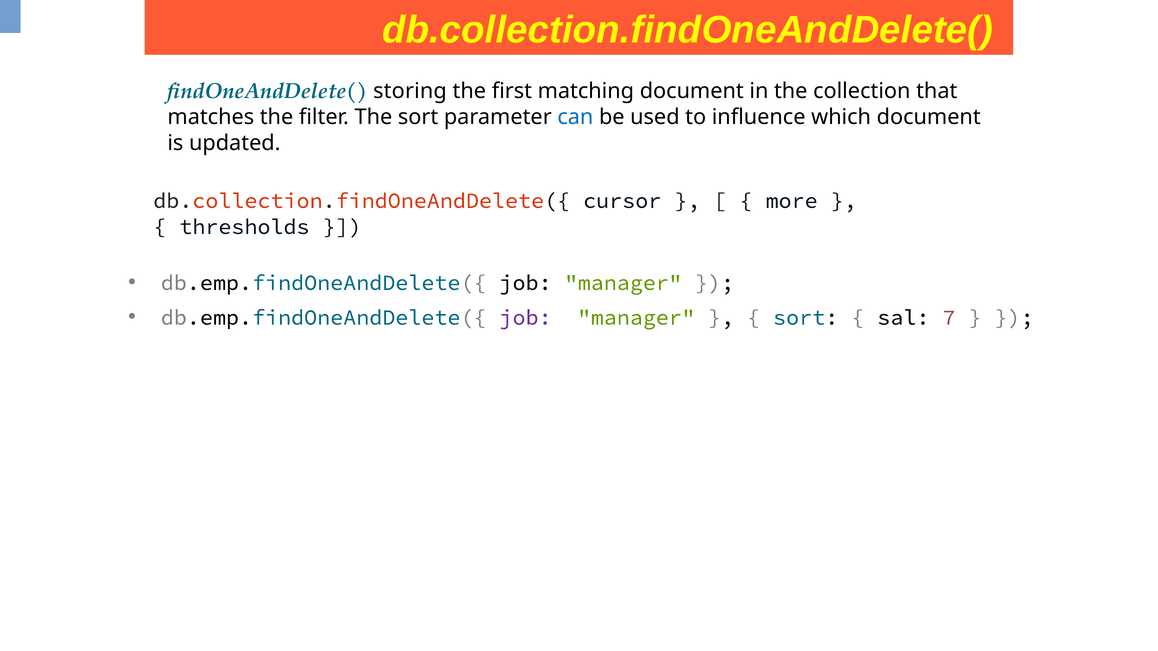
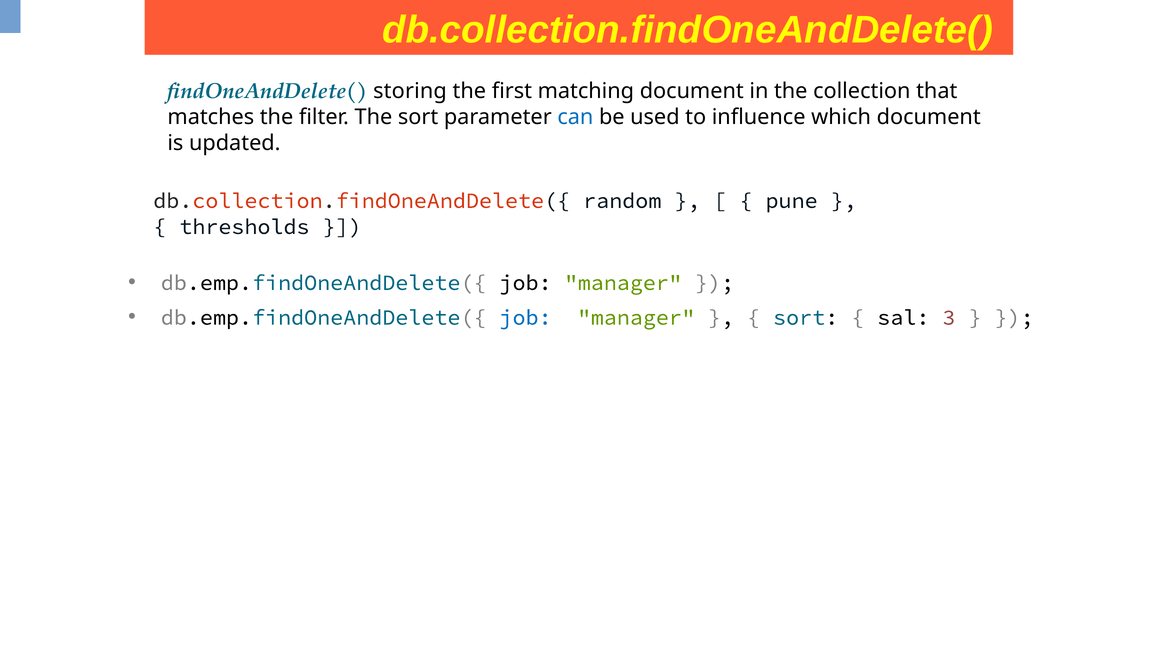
cursor: cursor -> random (622, 201)
more: more -> pune (792, 201)
job colour: purple -> blue (526, 318)
7: 7 -> 3 (949, 318)
